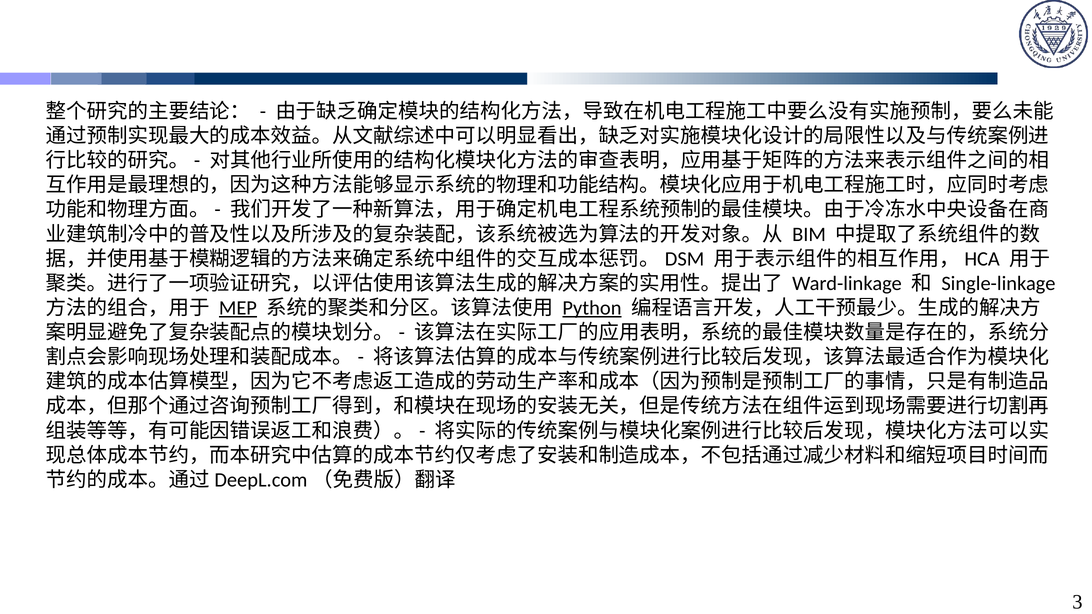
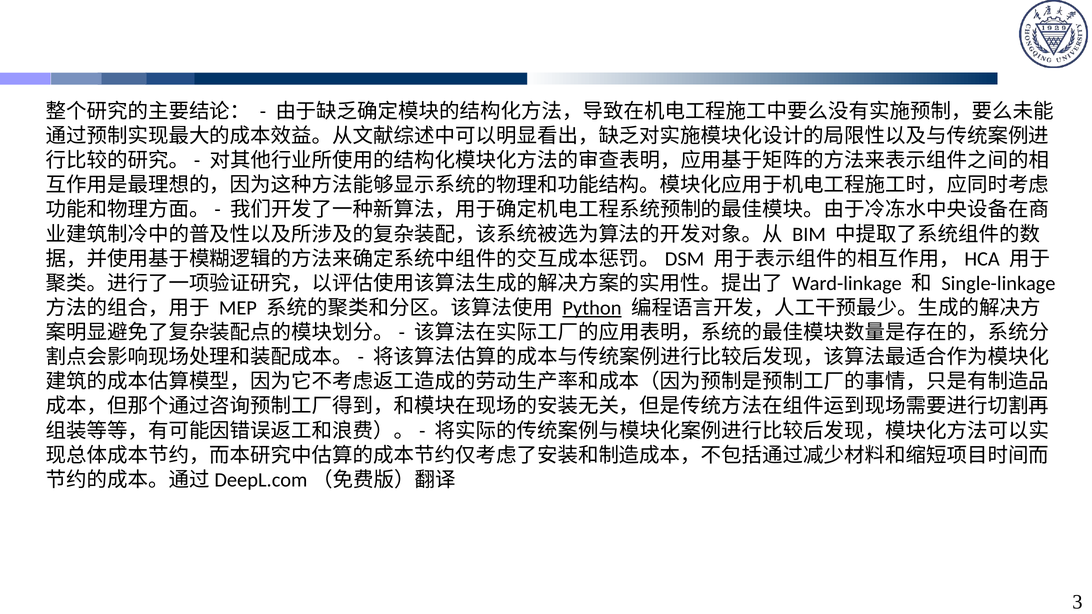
MEP underline: present -> none (238, 308)
